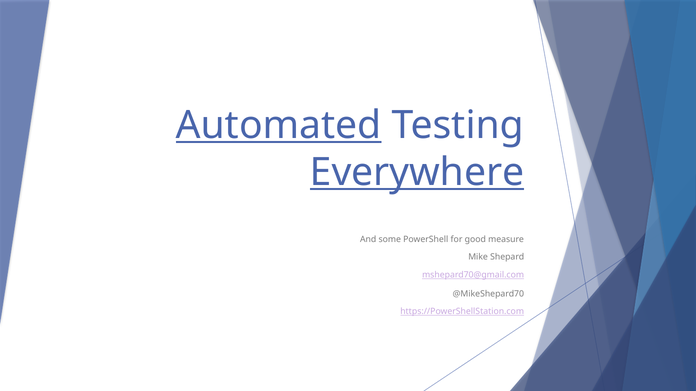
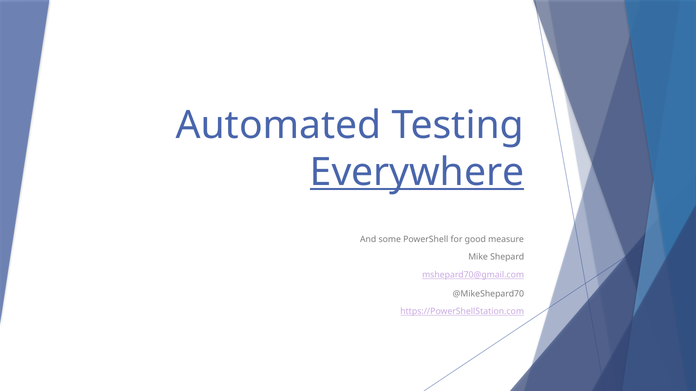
Automated underline: present -> none (279, 125)
